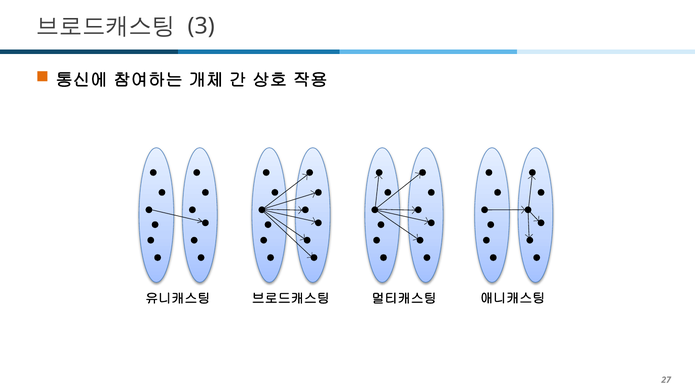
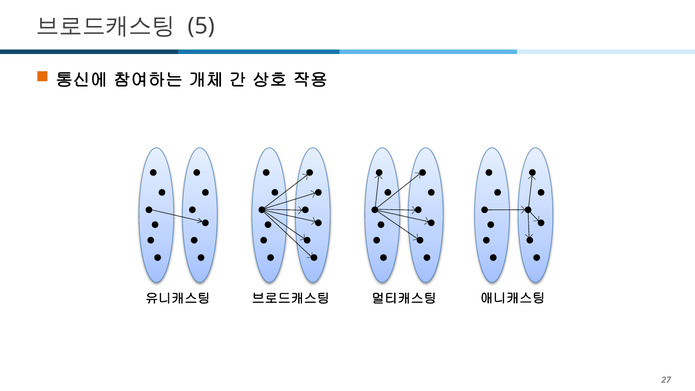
3: 3 -> 5 (201, 26)
